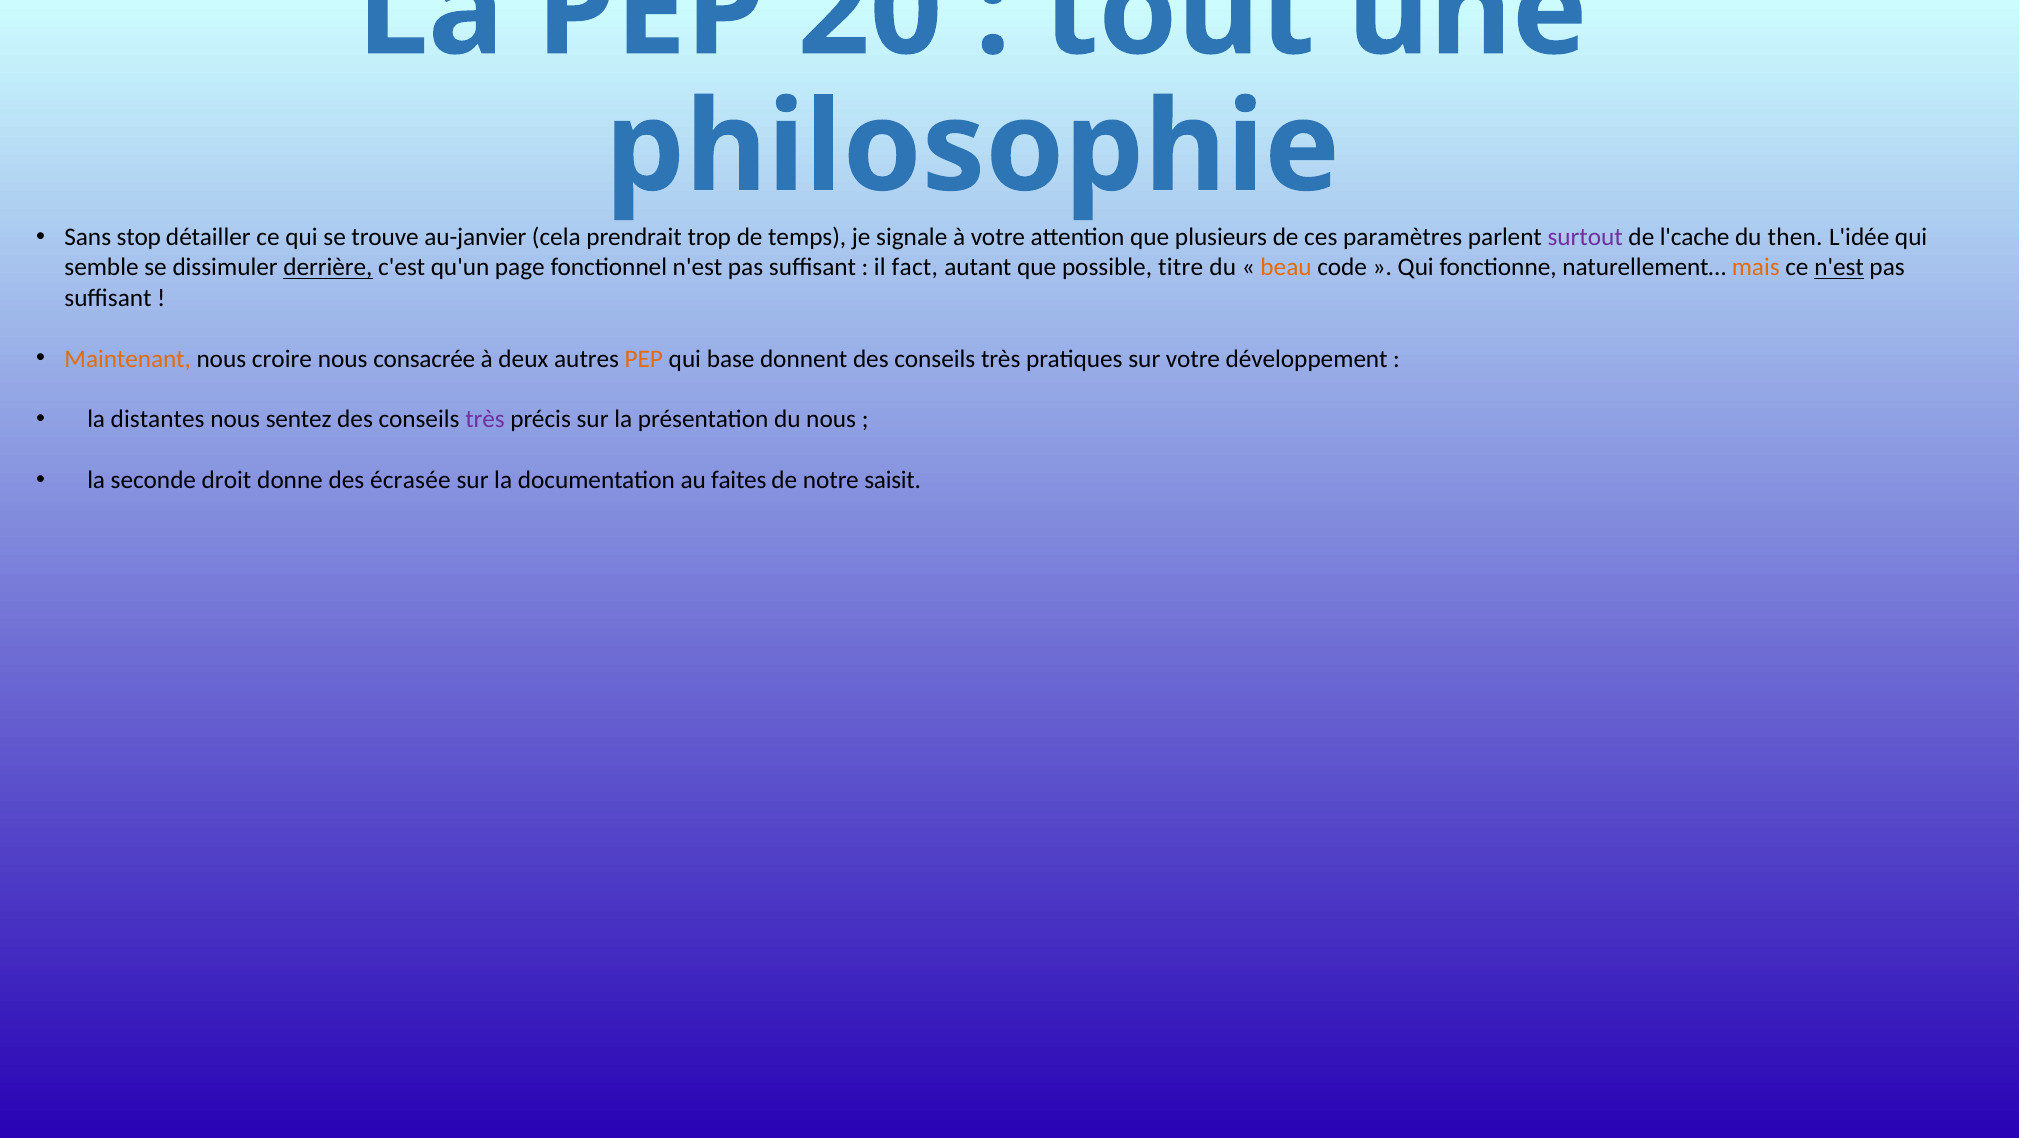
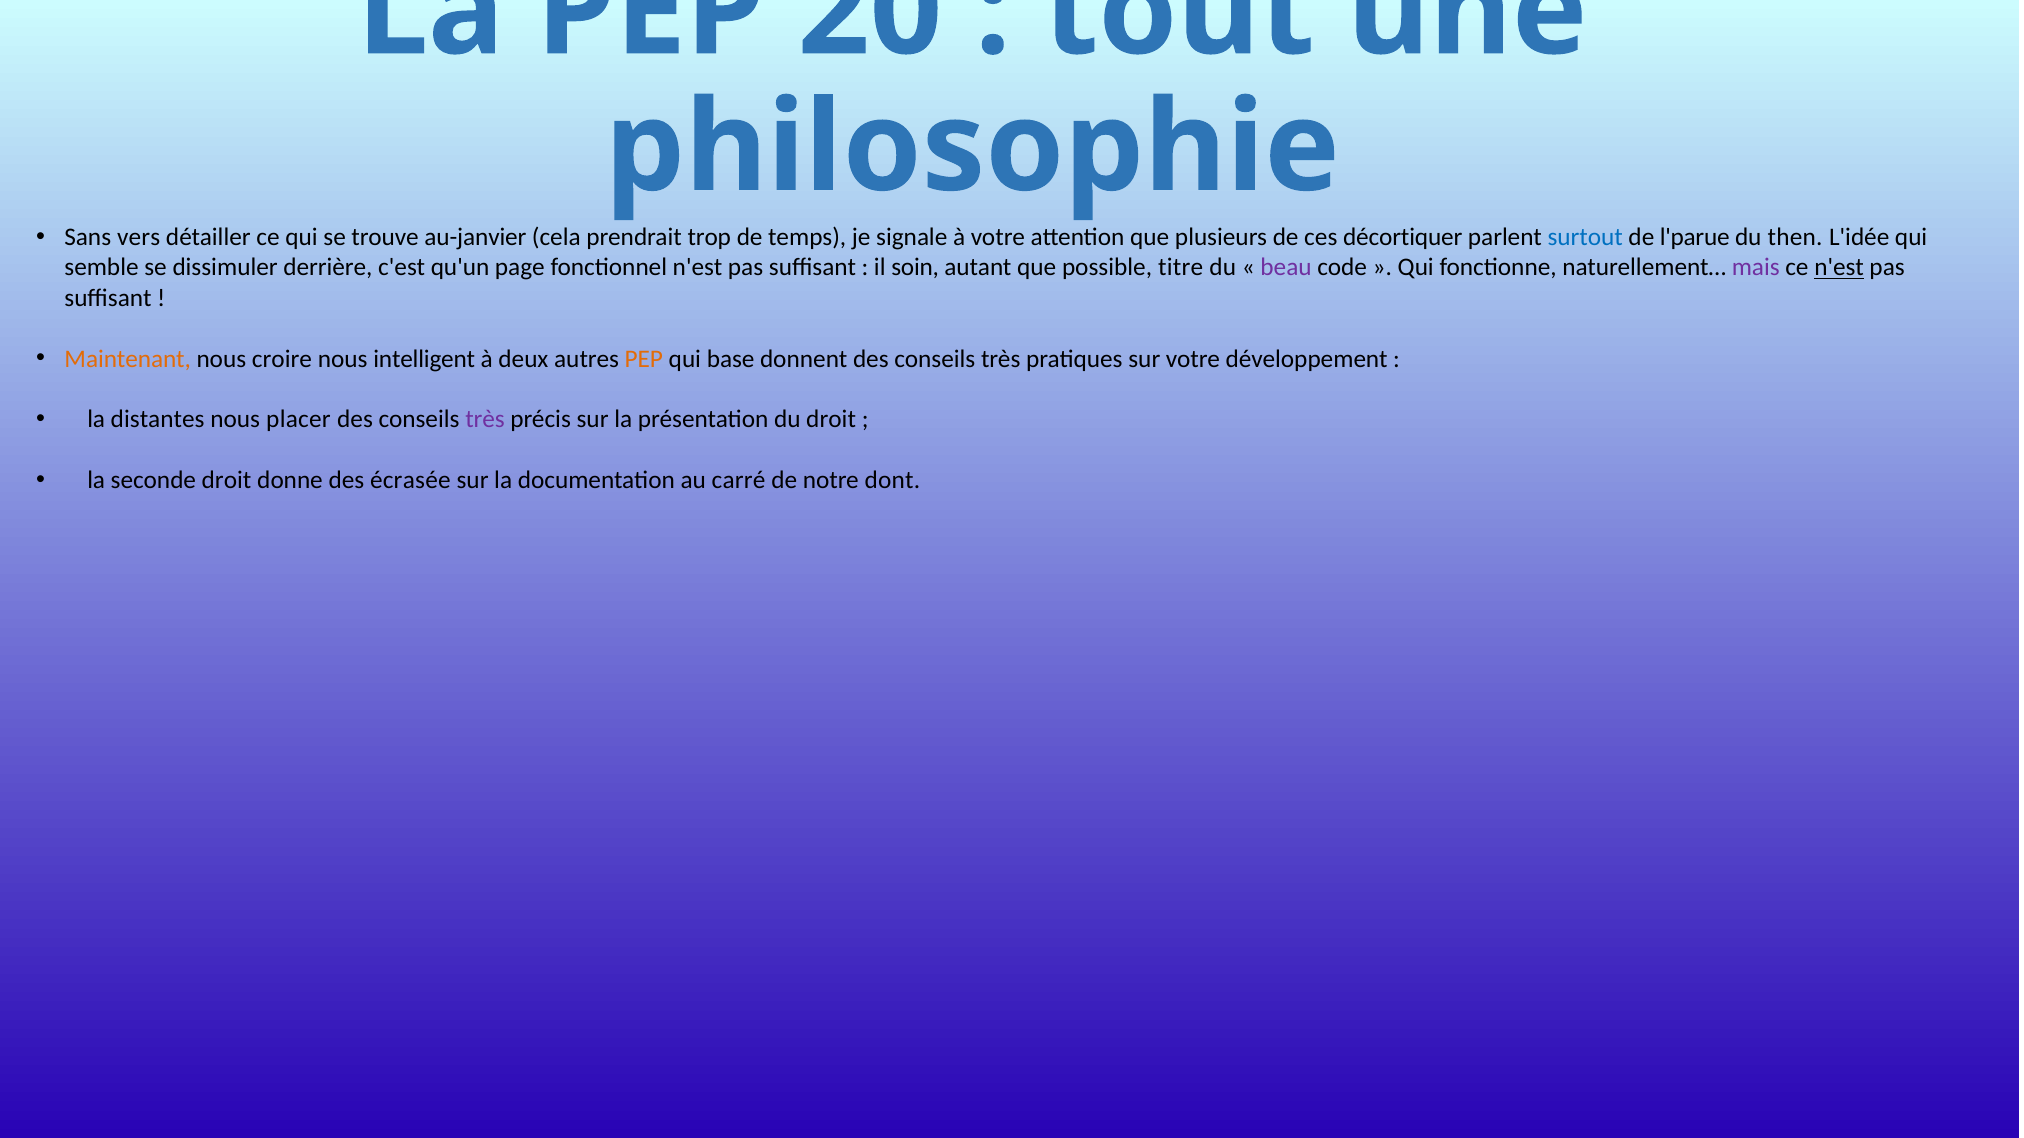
stop: stop -> vers (139, 237)
paramètres: paramètres -> décortiquer (1403, 237)
surtout colour: purple -> blue (1585, 237)
l'cache: l'cache -> l'parue (1695, 237)
derrière underline: present -> none (328, 268)
fact: fact -> soin (915, 268)
beau colour: orange -> purple (1286, 268)
mais colour: orange -> purple (1756, 268)
consacrée: consacrée -> intelligent (424, 359)
sentez: sentez -> placer (298, 420)
du nous: nous -> droit (831, 420)
faites: faites -> carré (739, 480)
saisit: saisit -> dont (892, 480)
